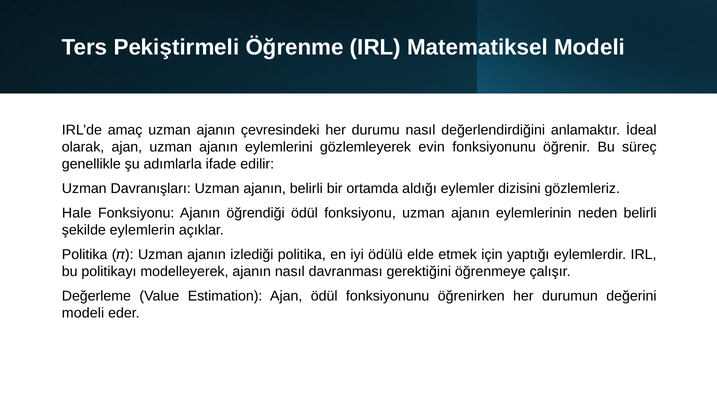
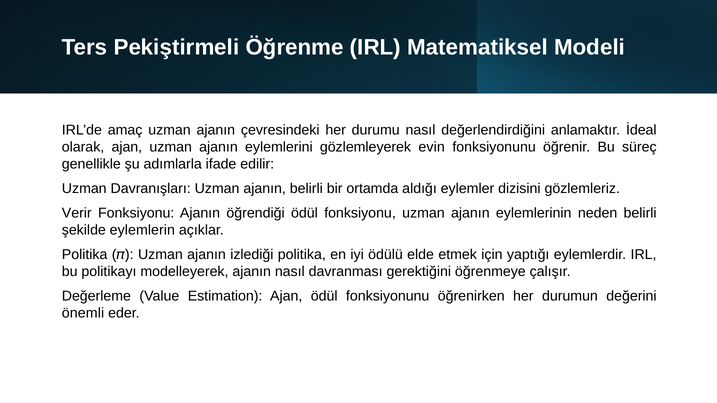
Hale: Hale -> Verir (77, 213)
modeli: modeli -> önemli (83, 313)
